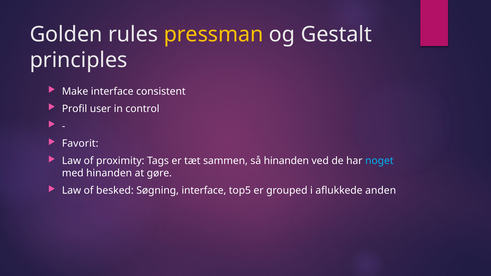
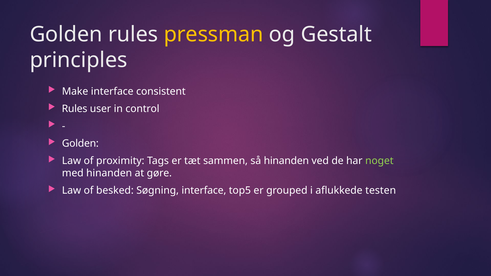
Profil: Profil -> Rules (75, 109)
Favorit: Favorit -> Golden (80, 144)
noget colour: light blue -> light green (379, 161)
anden: anden -> testen (381, 191)
